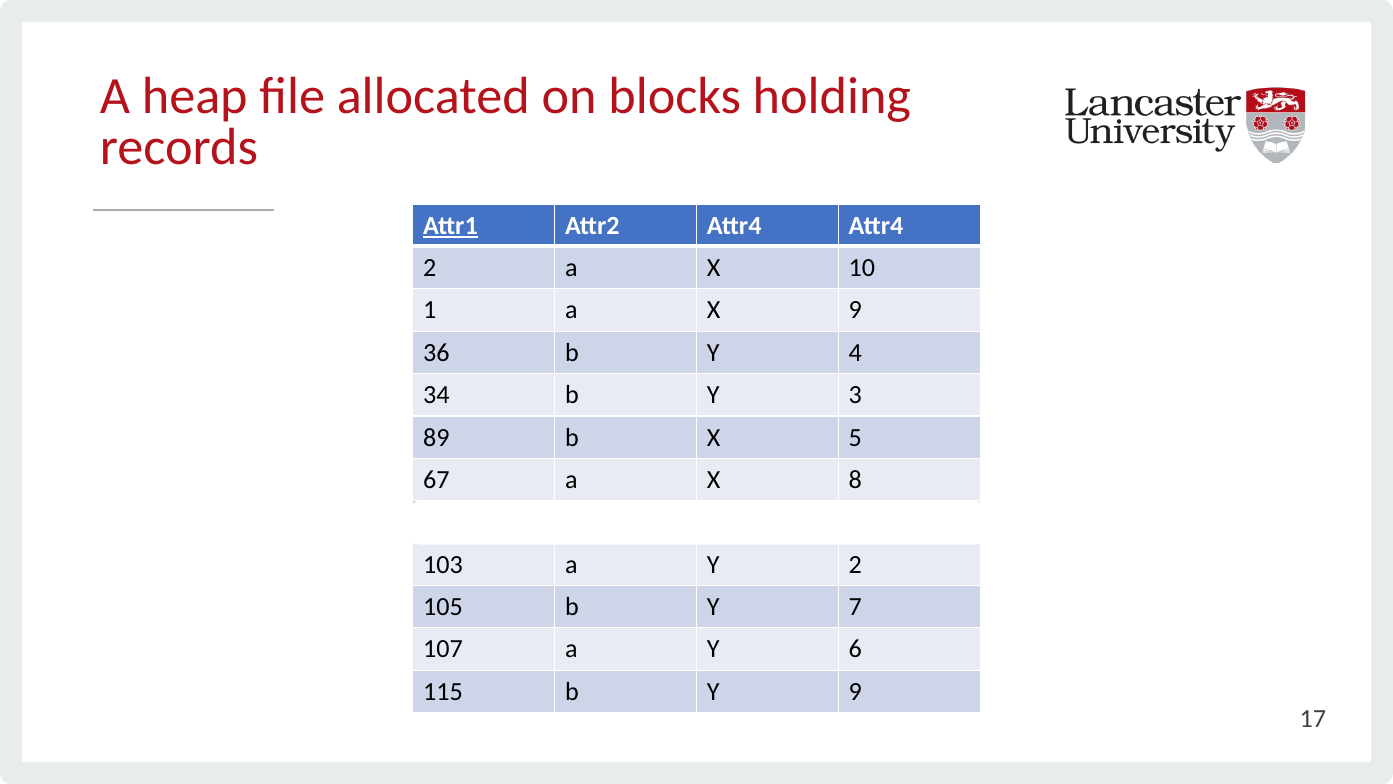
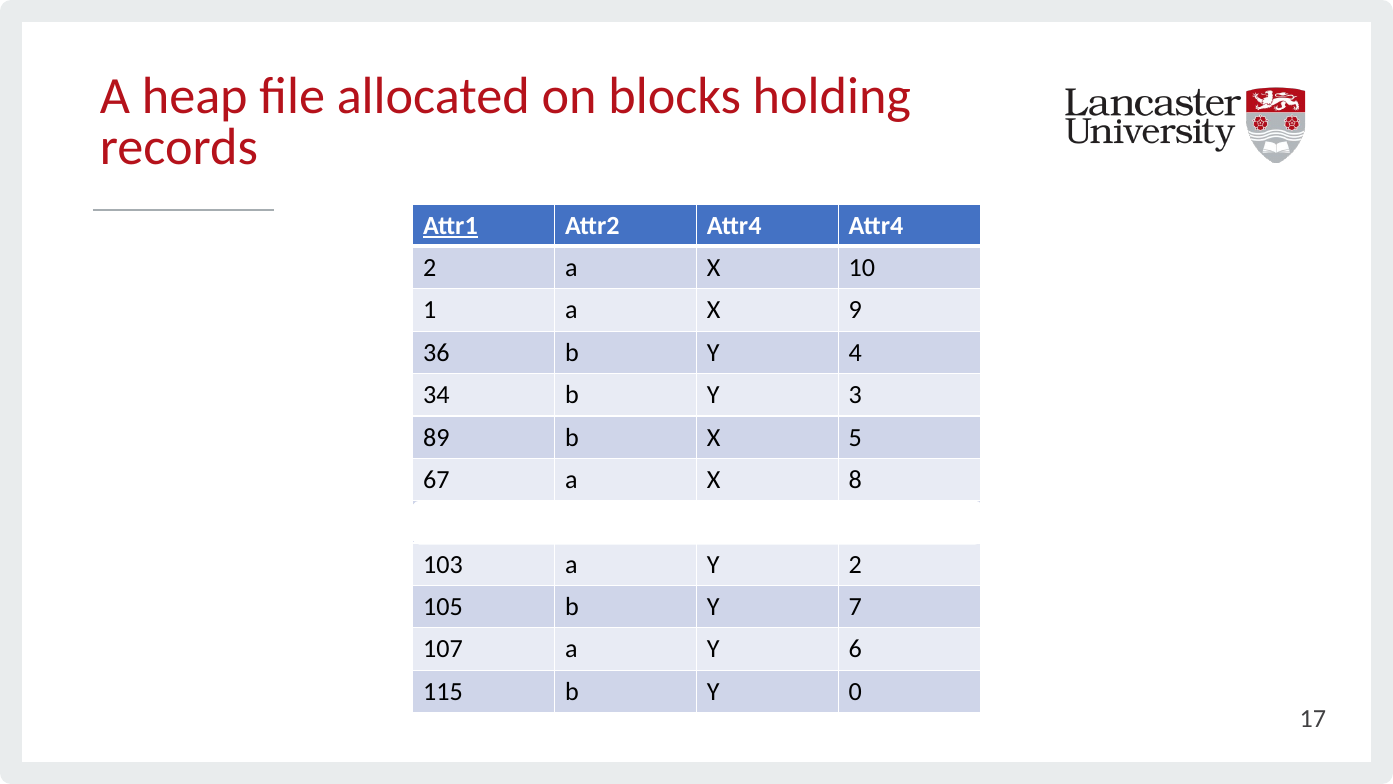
Y 9: 9 -> 0 (855, 691)
